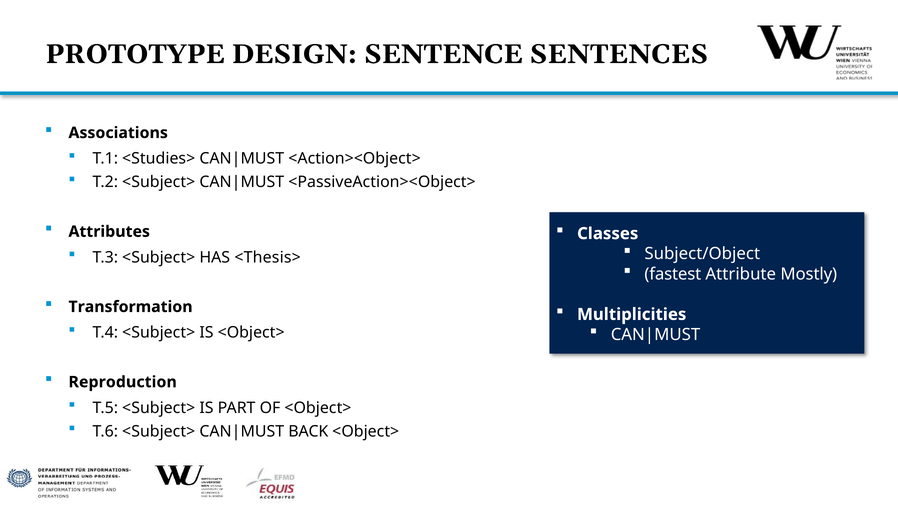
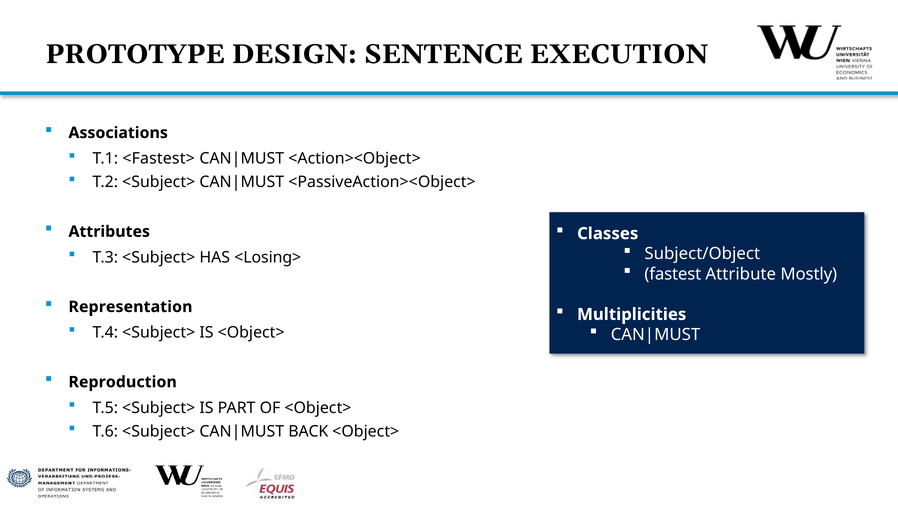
SENTENCES: SENTENCES -> EXECUTION (619, 54)
<Studies>: <Studies> -> <Fastest> (159, 159)
<Thesis>: <Thesis> -> <Losing> (268, 257)
Transformation: Transformation -> Representation (130, 307)
